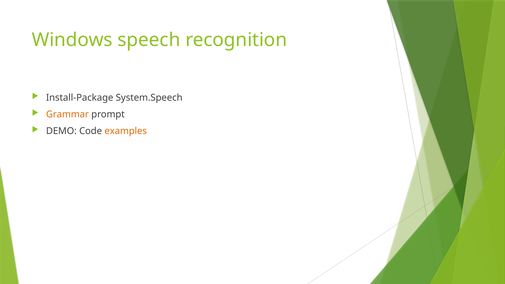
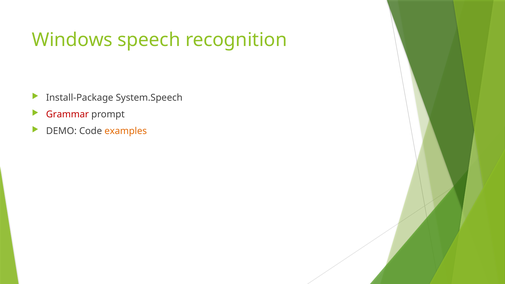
Grammar colour: orange -> red (67, 114)
